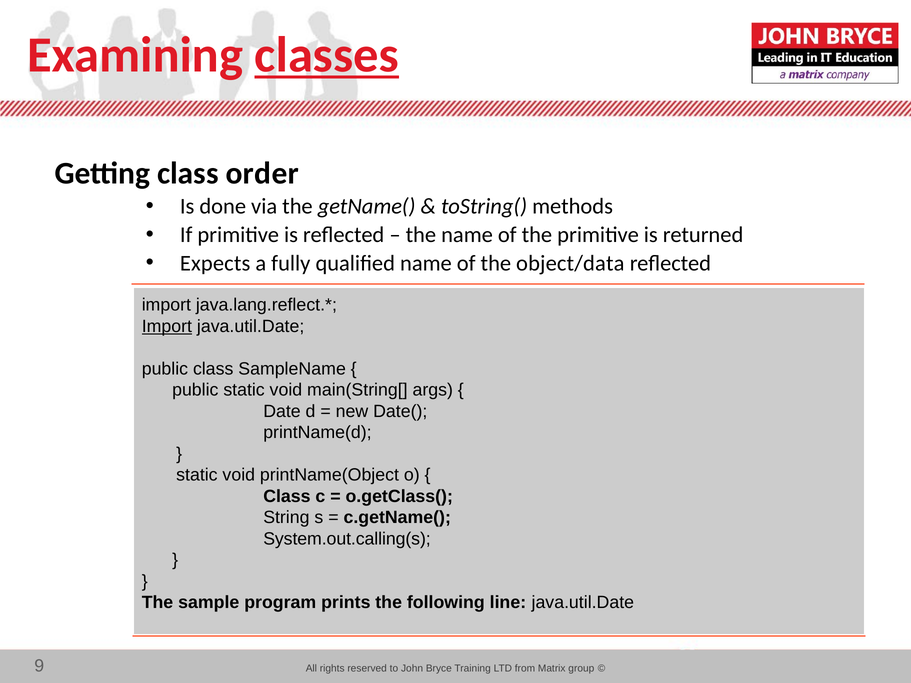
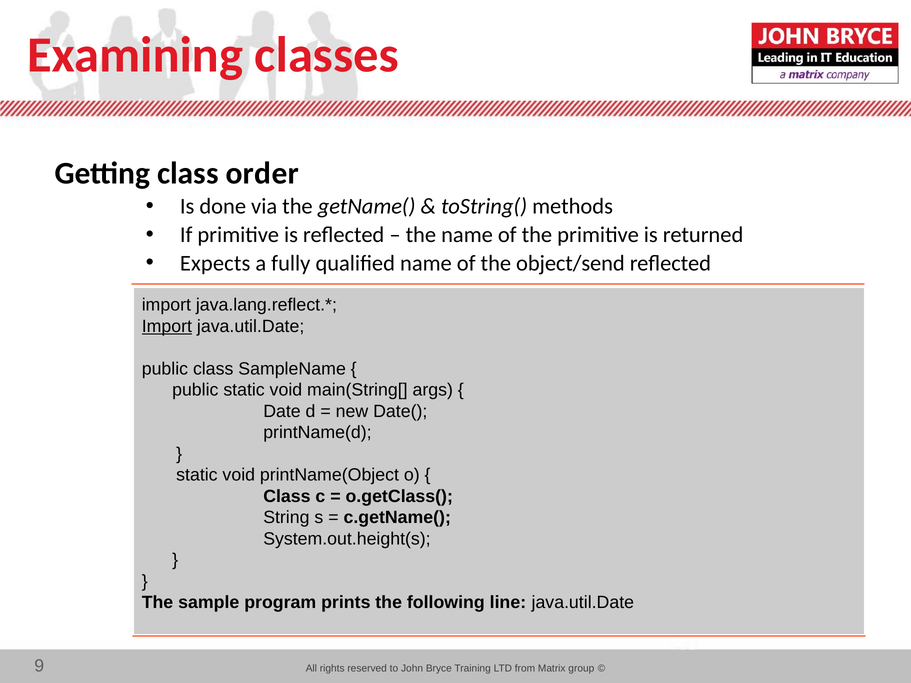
classes underline: present -> none (327, 55)
object/data: object/data -> object/send (570, 263)
System.out.calling(s: System.out.calling(s -> System.out.height(s (347, 539)
